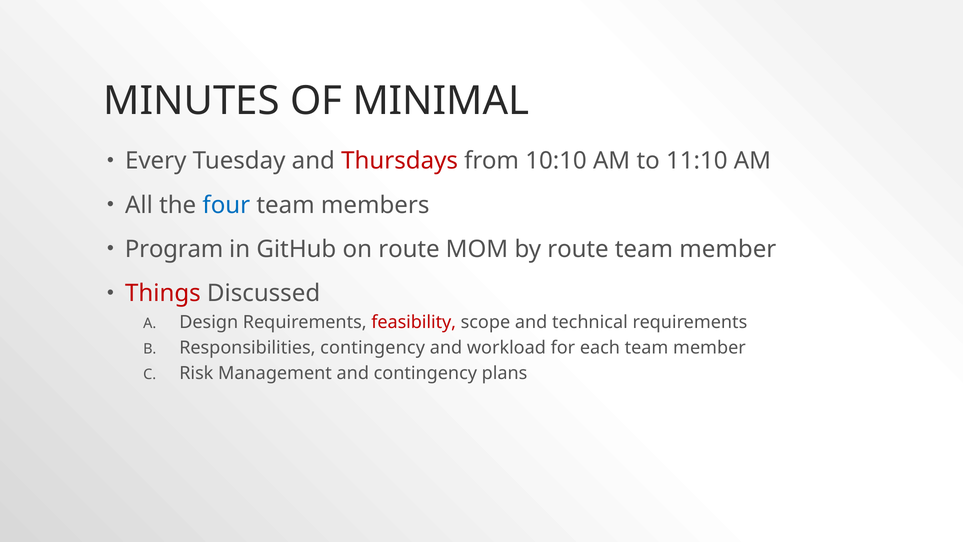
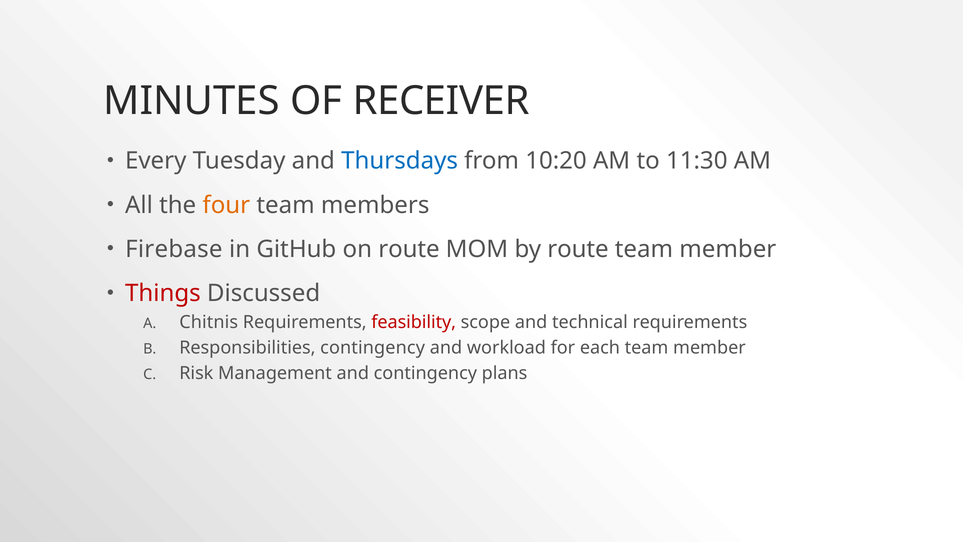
MINIMAL: MINIMAL -> RECEIVER (441, 101)
Thursdays colour: red -> blue (400, 161)
10:10: 10:10 -> 10:20 (556, 161)
11:10: 11:10 -> 11:30 (697, 161)
four colour: blue -> orange (226, 205)
Program: Program -> Firebase (174, 249)
Design: Design -> Chitnis (209, 322)
